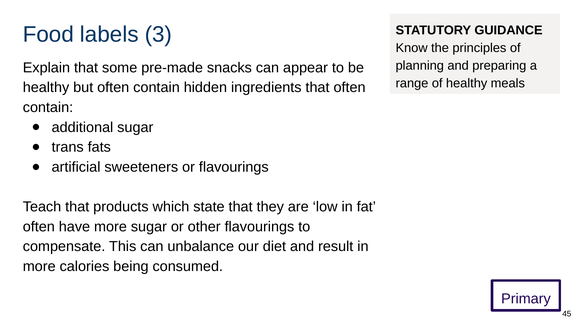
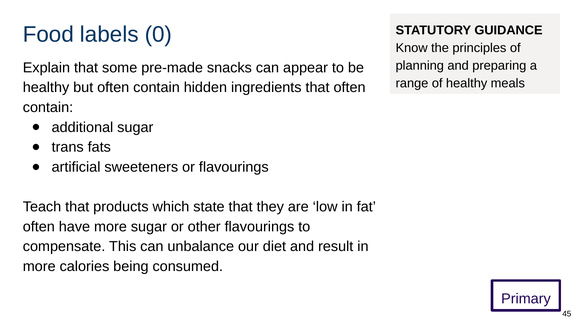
3: 3 -> 0 (158, 34)
